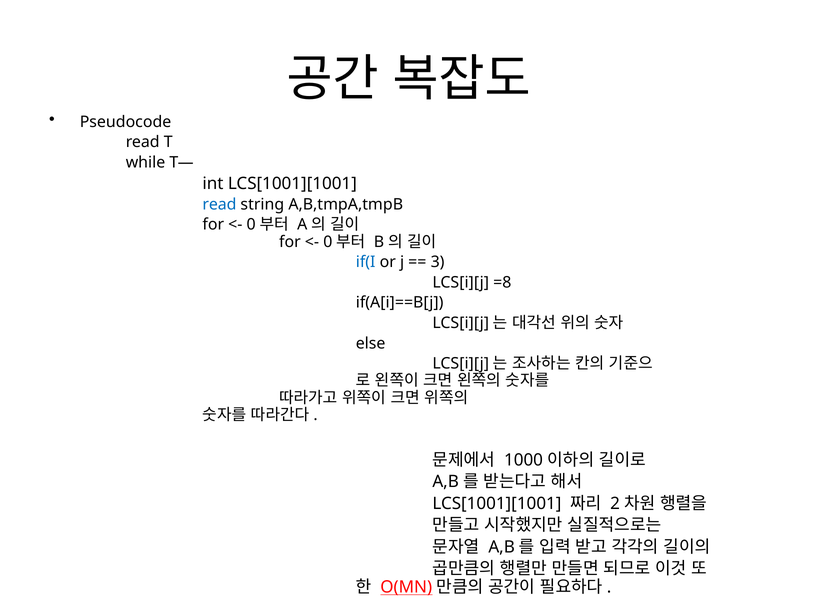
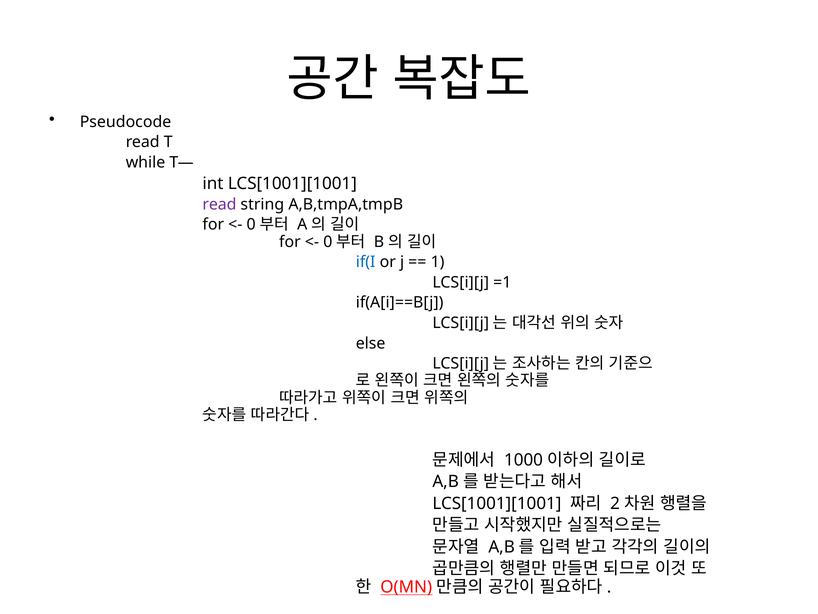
read colour: blue -> purple (219, 204)
3: 3 -> 1 (438, 262)
=8: =8 -> =1 (502, 282)
